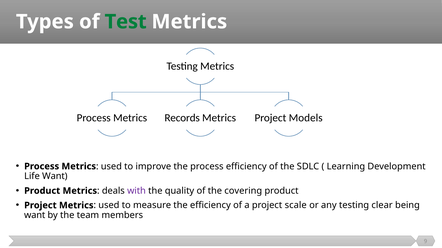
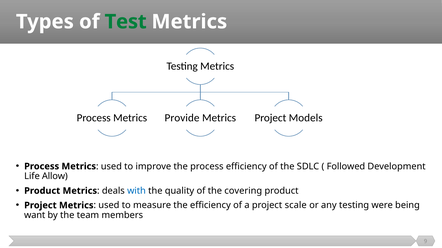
Records: Records -> Provide (182, 118)
Learning: Learning -> Followed (346, 167)
Life Want: Want -> Allow (55, 177)
with colour: purple -> blue (136, 191)
clear: clear -> were (382, 206)
